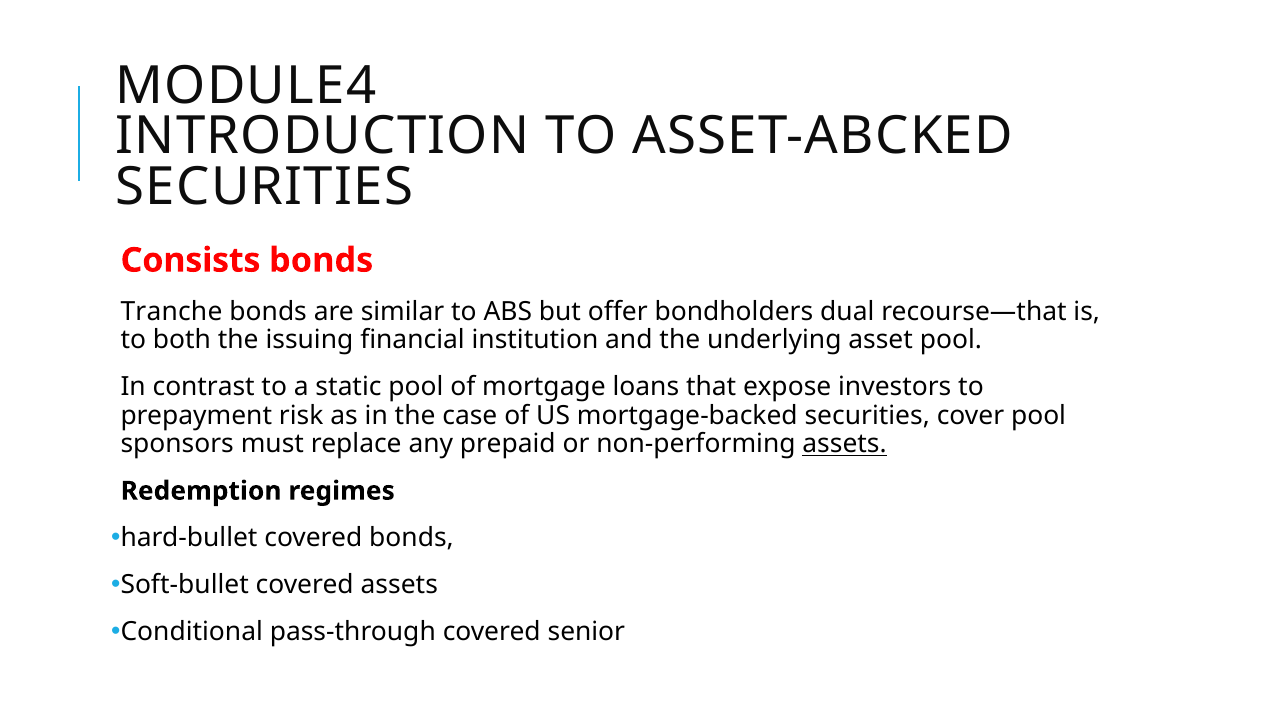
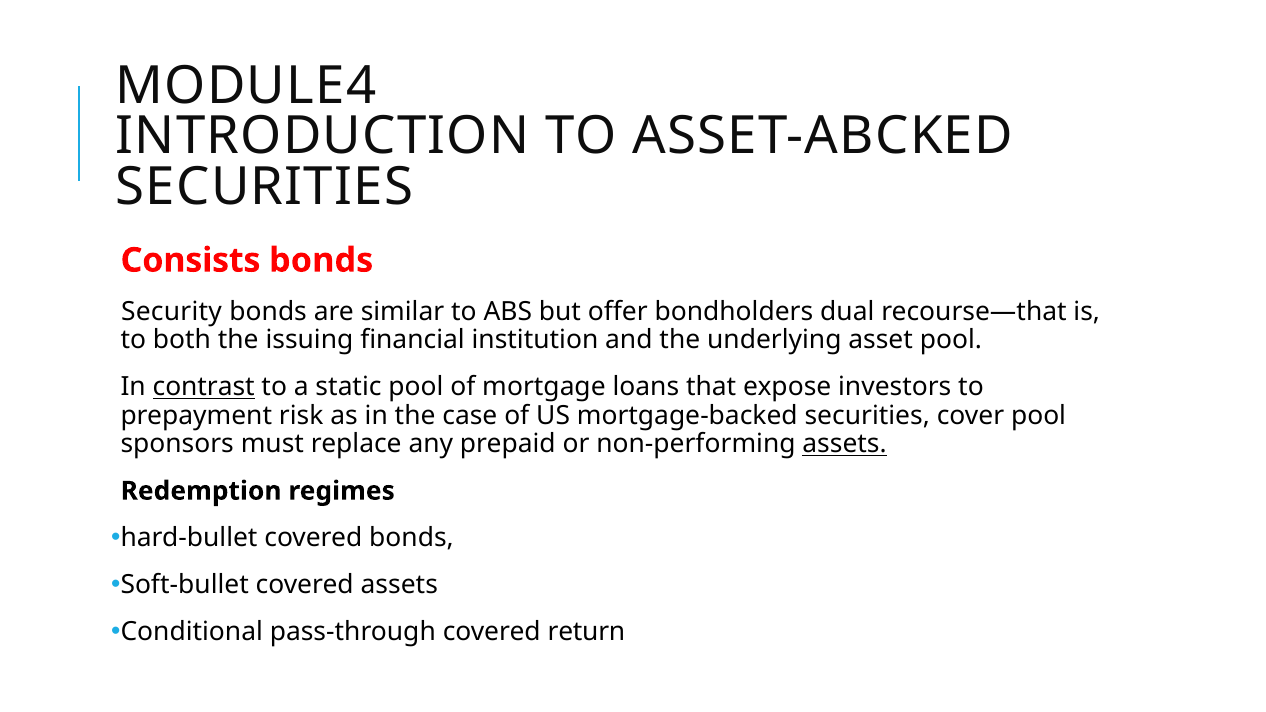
Tranche: Tranche -> Security (171, 312)
contrast underline: none -> present (204, 387)
senior: senior -> return (586, 632)
